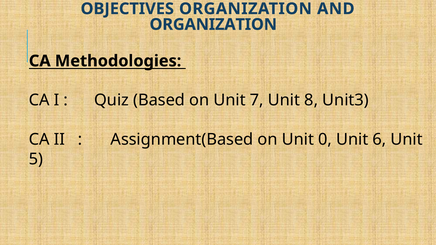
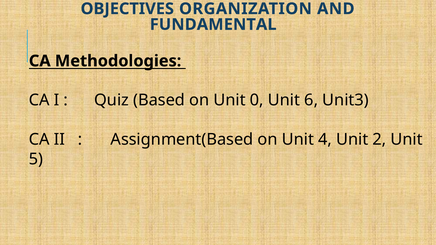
ORGANIZATION: ORGANIZATION -> FUNDAMENTAL (213, 24)
7: 7 -> 0 (257, 100)
8: 8 -> 6 (311, 100)
0: 0 -> 4 (325, 140)
6: 6 -> 2 (379, 140)
